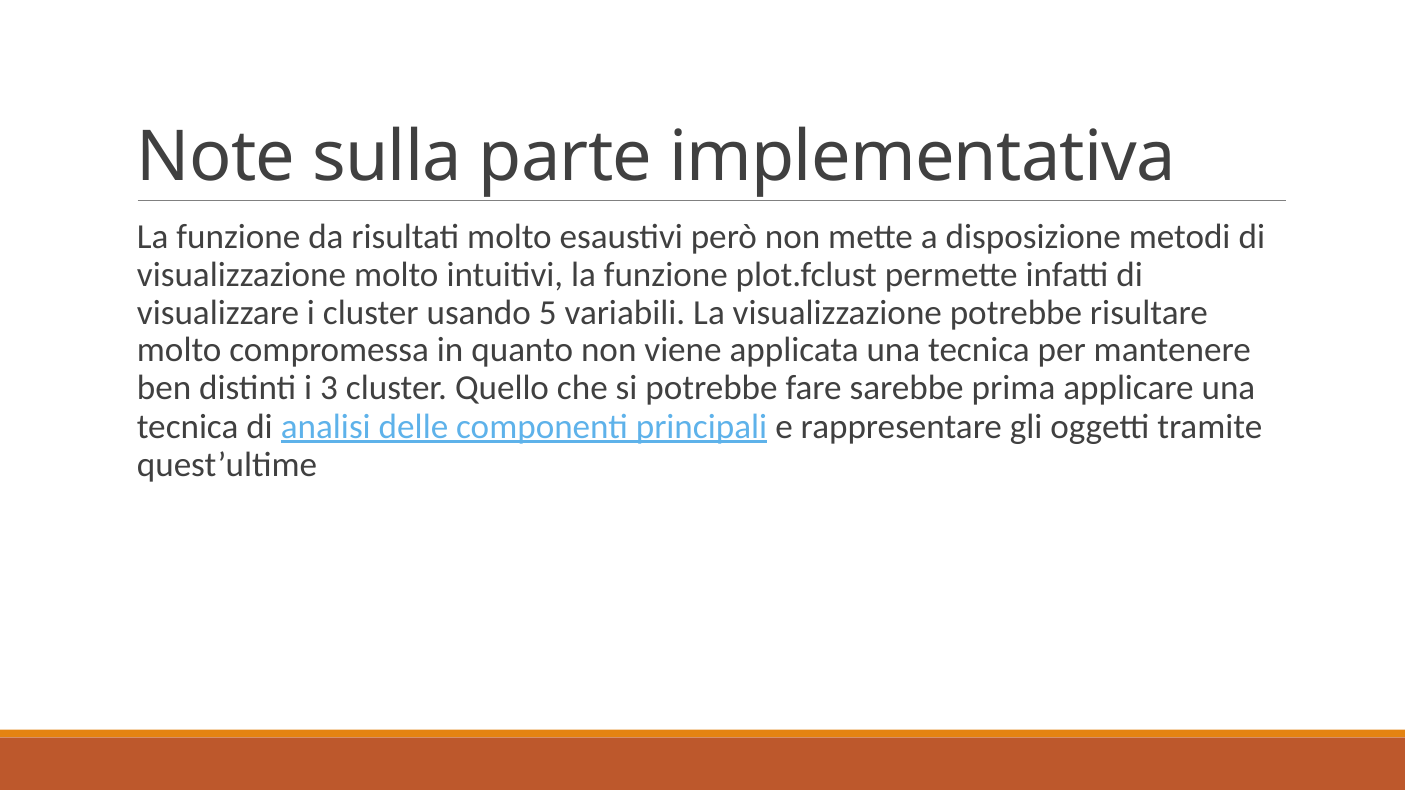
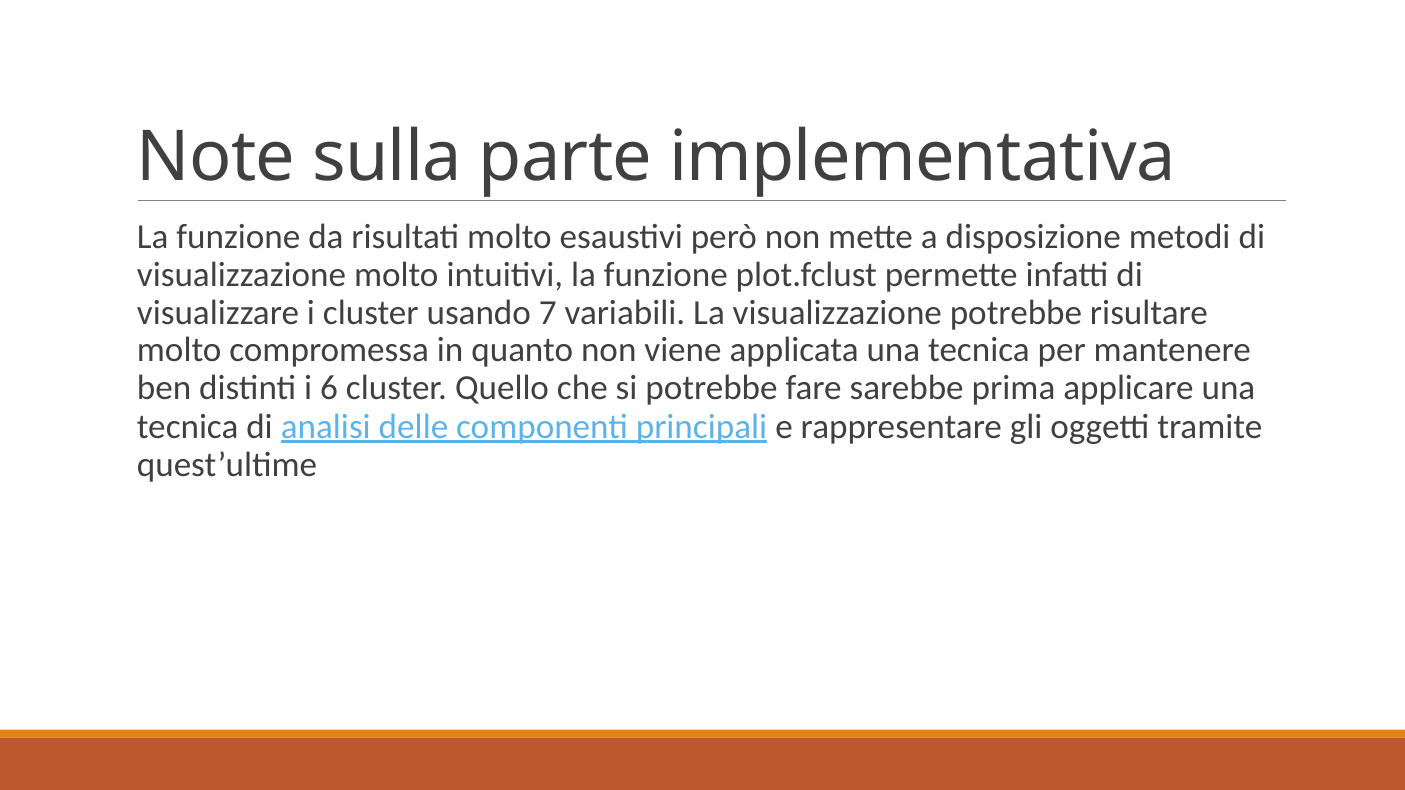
5: 5 -> 7 (548, 313)
3: 3 -> 6 (329, 388)
